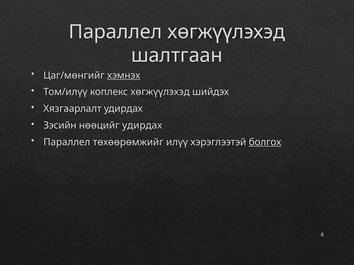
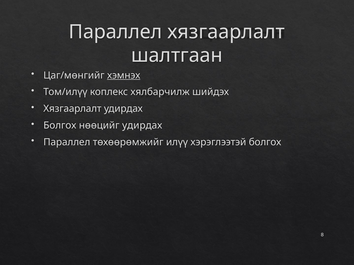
Параллел хөгжүүлэхэд: хөгжүүлэхэд -> хязгаарлалт (226, 32)
коплекс хөгжүүлэхэд: хөгжүүлэхэд -> хялбарчилж (160, 92)
Зэсийн: Зэсийн -> Болгох (60, 126)
болгох underline: present -> none (265, 142)
